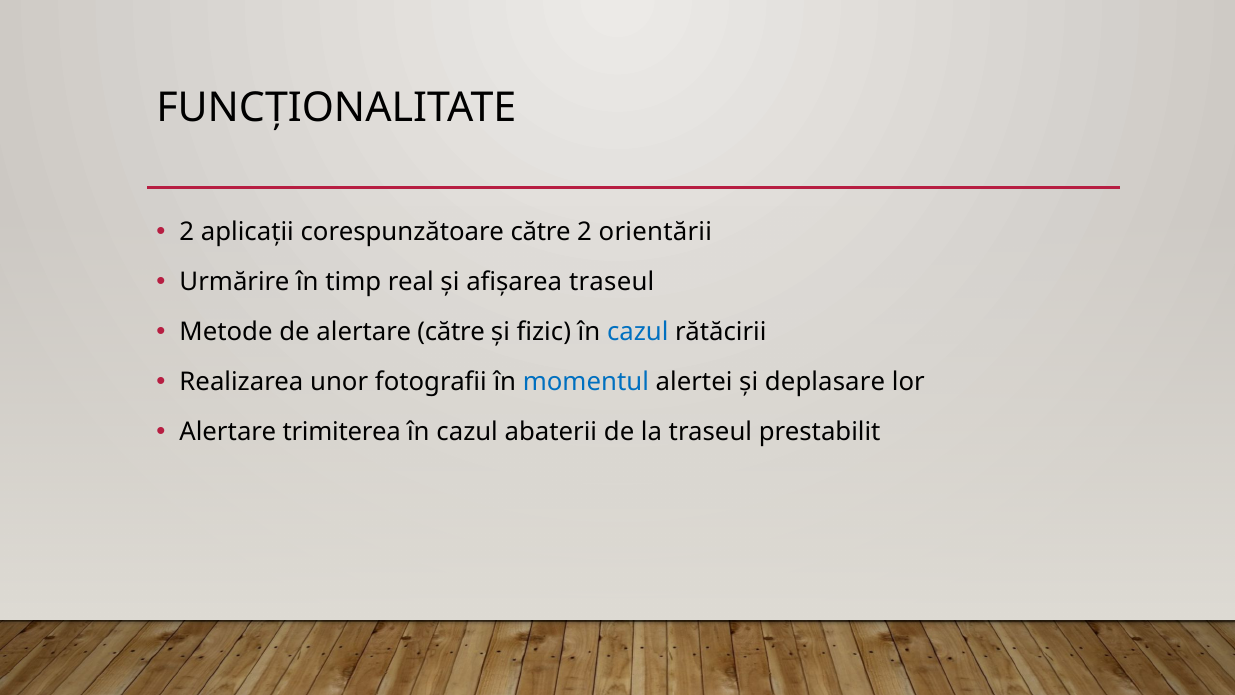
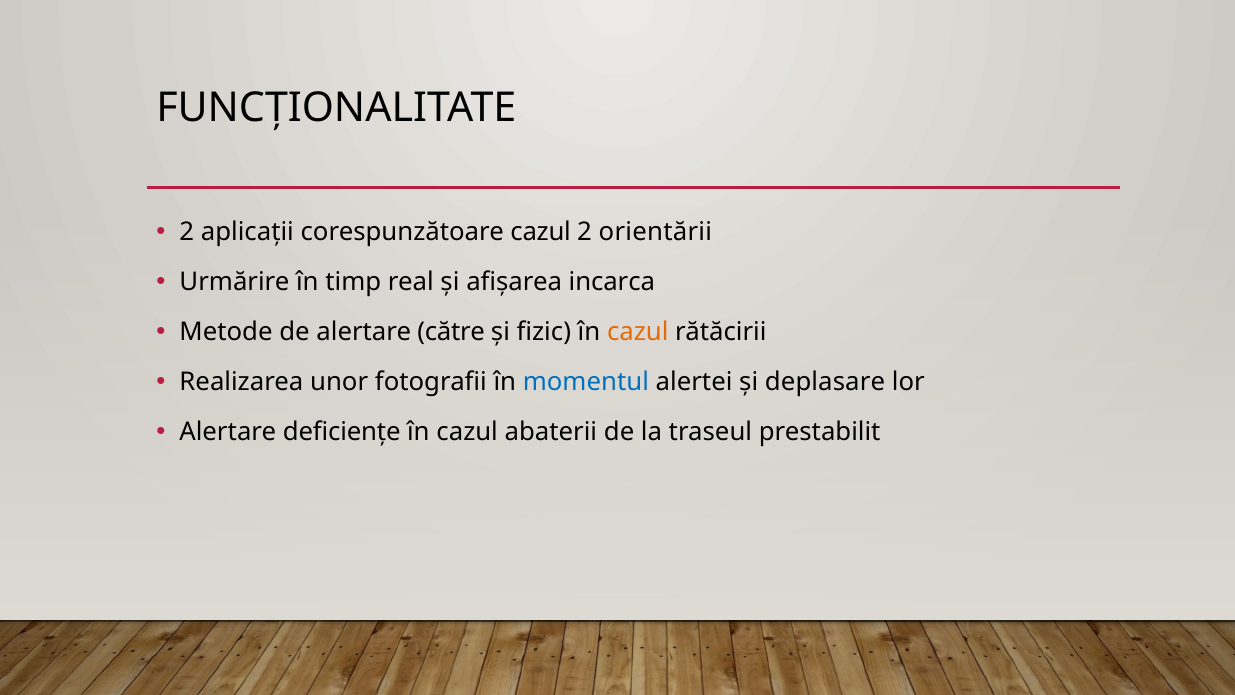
corespunzătoare către: către -> cazul (541, 232)
afișarea traseul: traseul -> incarca (612, 282)
cazul colour: blue -> orange (638, 332)
trimiterea: trimiterea -> deficiențe (342, 432)
